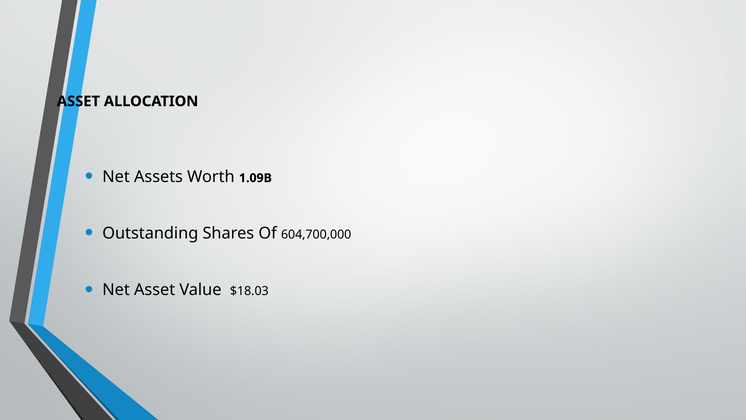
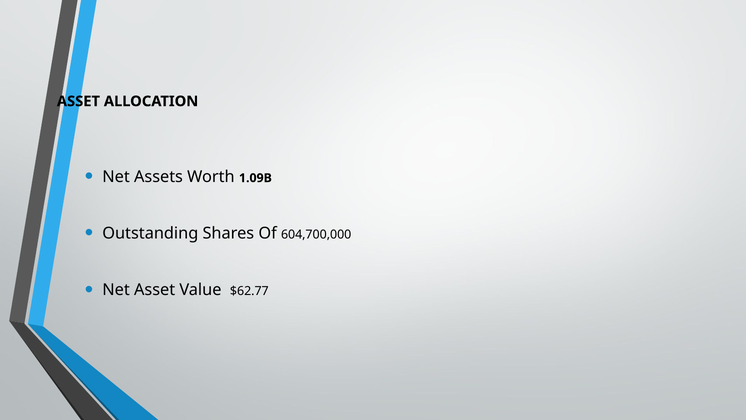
$18.03: $18.03 -> $62.77 (249, 291)
